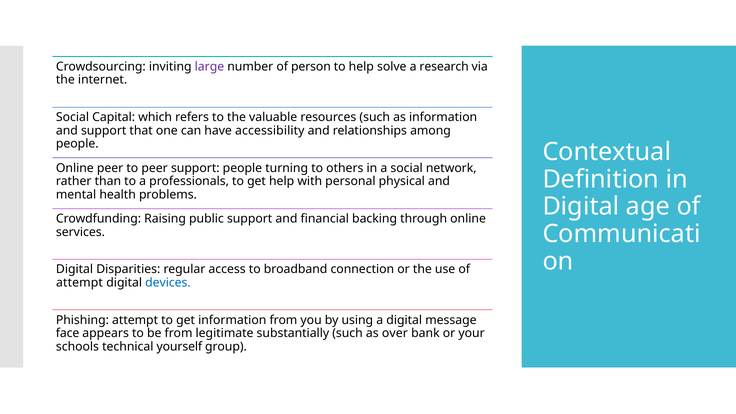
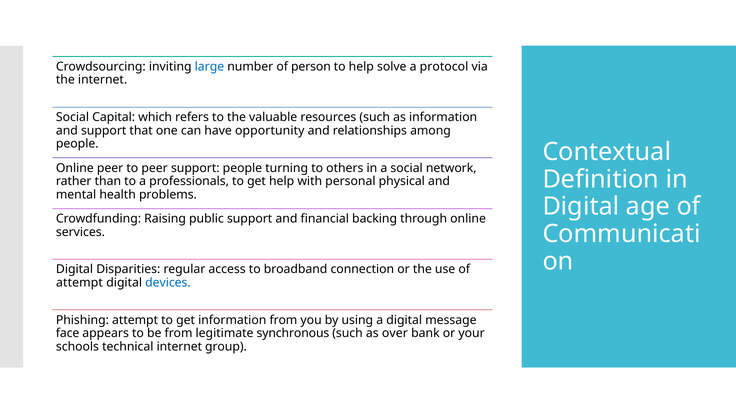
large colour: purple -> blue (209, 67)
research: research -> protocol (444, 67)
accessibility: accessibility -> opportunity (270, 131)
substantially: substantially -> synchronous (293, 333)
technical yourself: yourself -> internet (179, 347)
